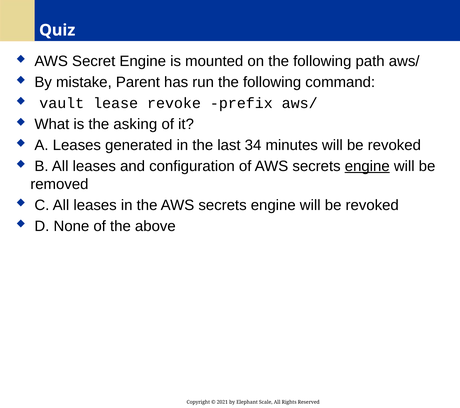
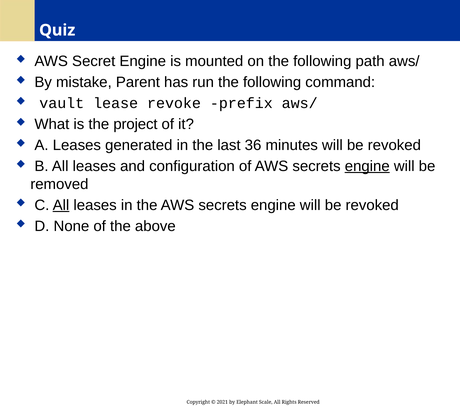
asking: asking -> project (135, 124)
34: 34 -> 36 (253, 145)
All underline: none -> present (61, 205)
